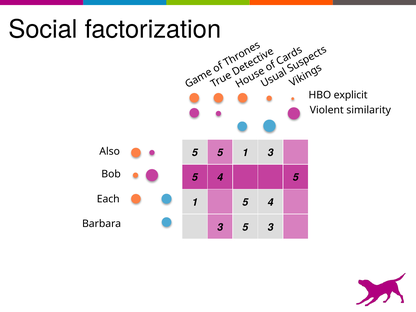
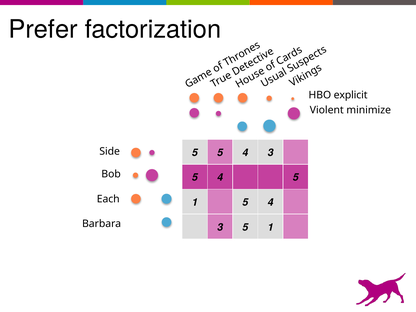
Social: Social -> Prefer (43, 30)
similarity: similarity -> minimize (369, 110)
Also: Also -> Side (110, 151)
5 5 1: 1 -> 4 (245, 153)
3 5 3: 3 -> 1 (270, 227)
